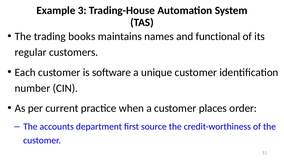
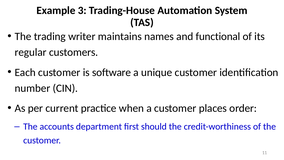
books: books -> writer (82, 36)
source: source -> should (154, 126)
